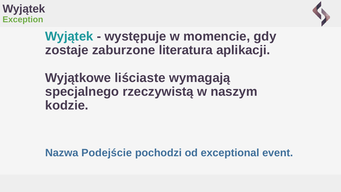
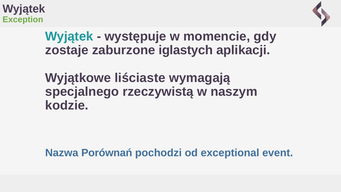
literatura: literatura -> iglastych (186, 50)
Podejście: Podejście -> Porównań (107, 153)
